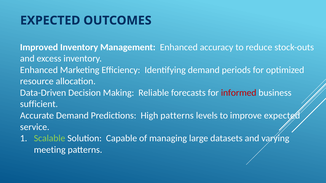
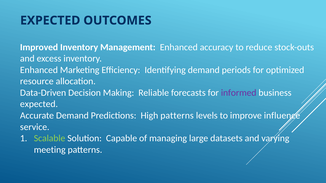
informed colour: red -> purple (239, 93)
sufficient: sufficient -> expected (39, 104)
improve expected: expected -> influence (282, 116)
